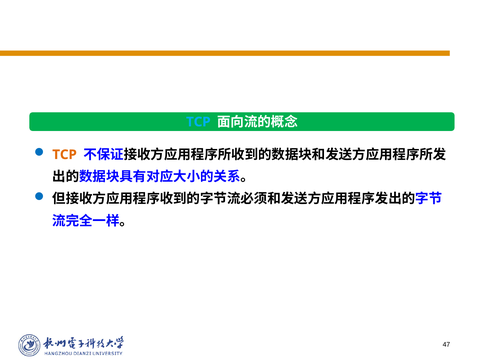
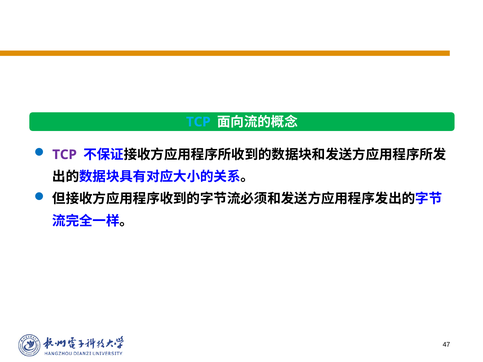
TCP colour: orange -> purple (65, 155)
